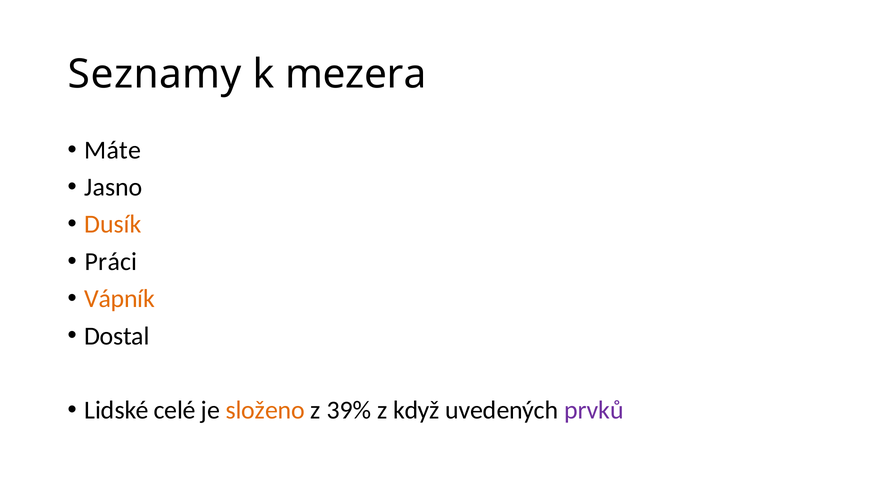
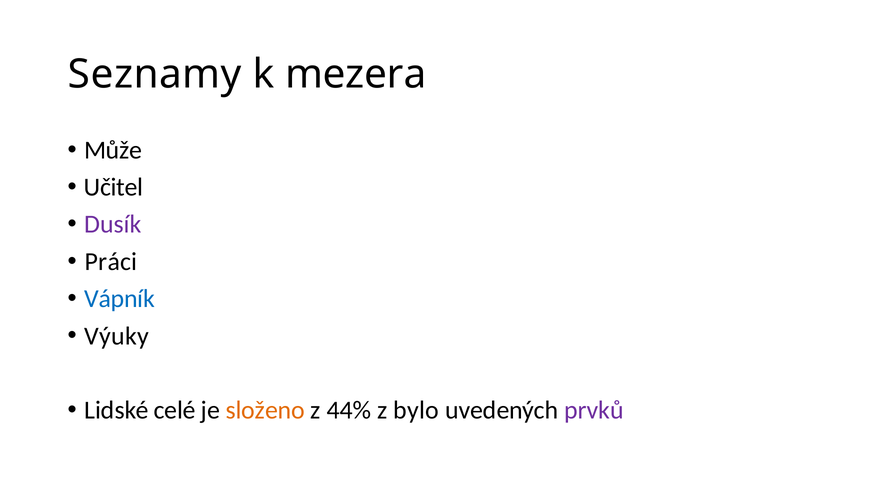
Máte: Máte -> Může (113, 150)
Jasno: Jasno -> Učitel (114, 187)
Dusík colour: orange -> purple (113, 224)
Vápník colour: orange -> blue (120, 299)
Dostal: Dostal -> Výuky (117, 336)
39%: 39% -> 44% (349, 410)
když: když -> bylo (416, 410)
